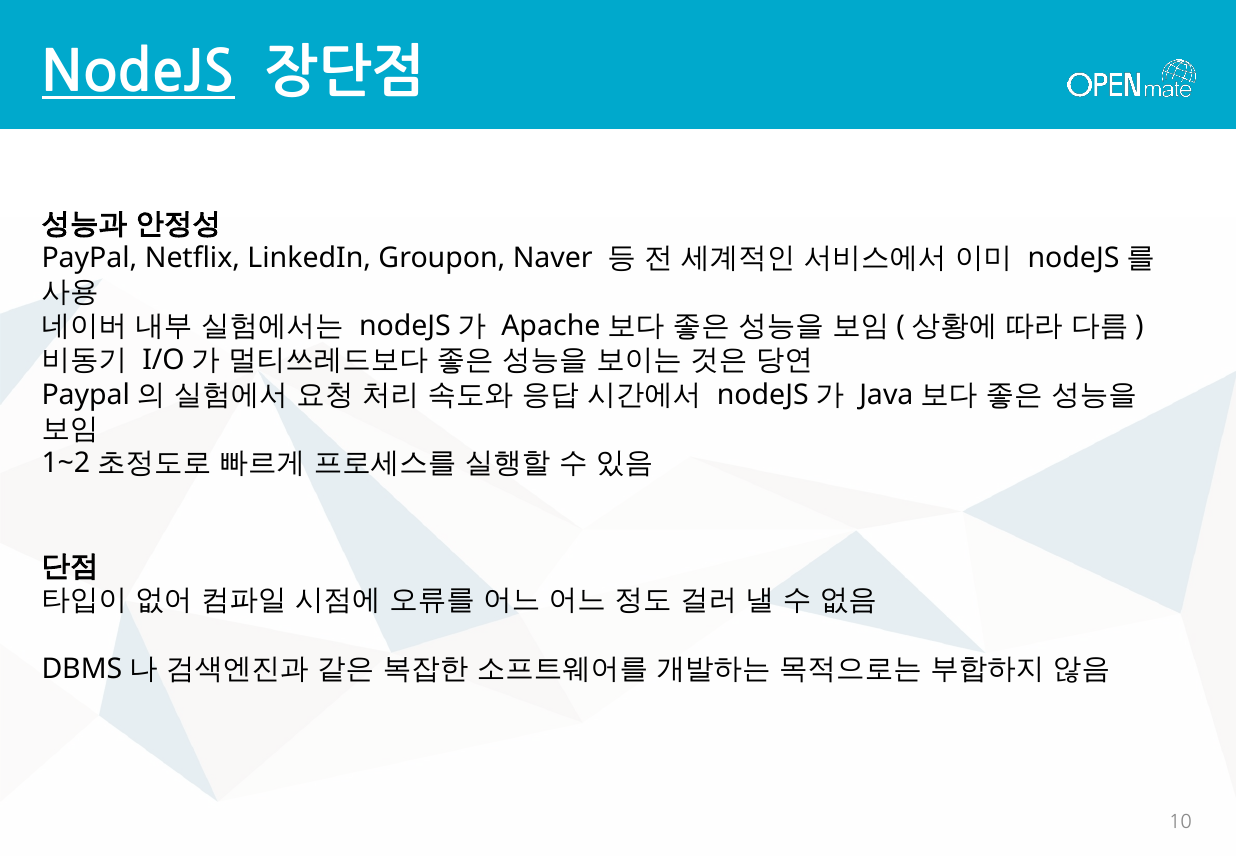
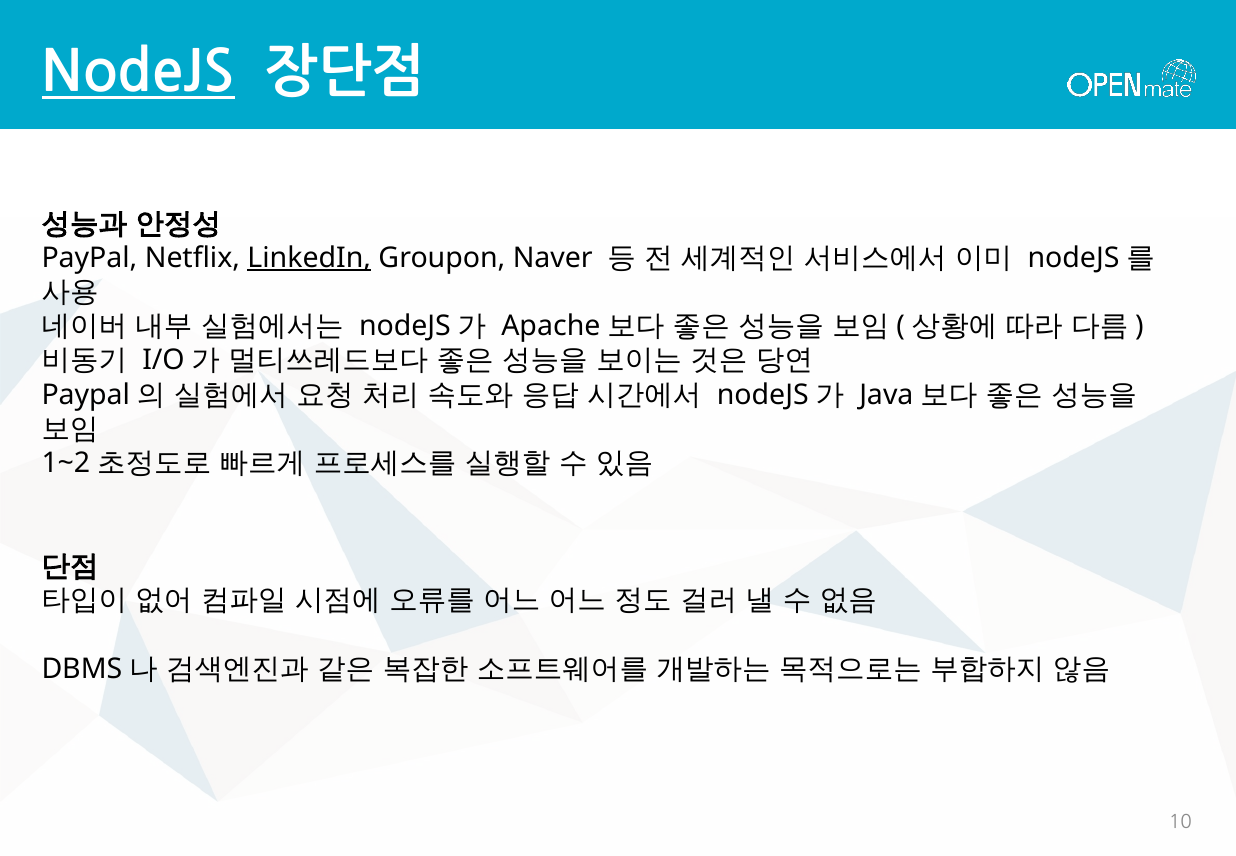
LinkedIn underline: none -> present (309, 258)
